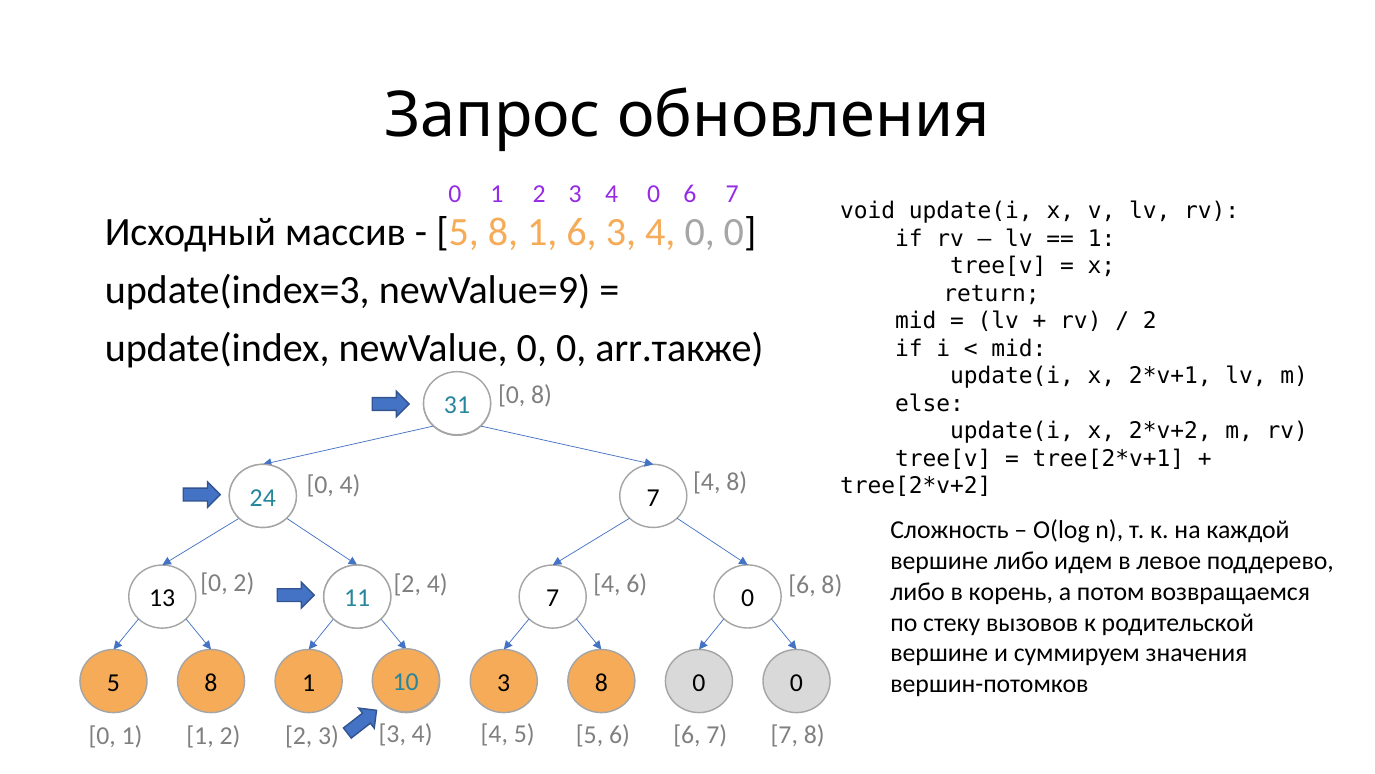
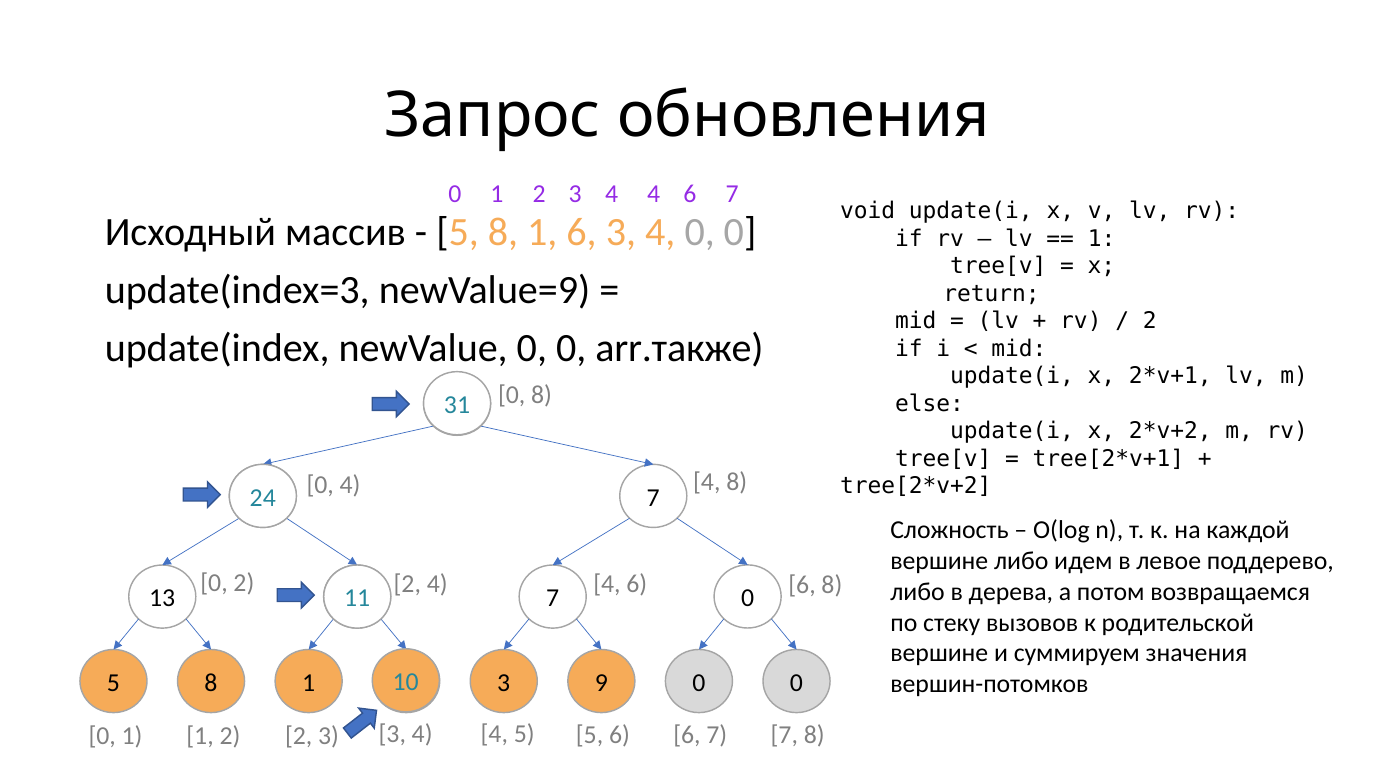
2 3 4 0: 0 -> 4 (654, 194)
корень: корень -> дерева (1011, 591)
3 8: 8 -> 9 (601, 682)
